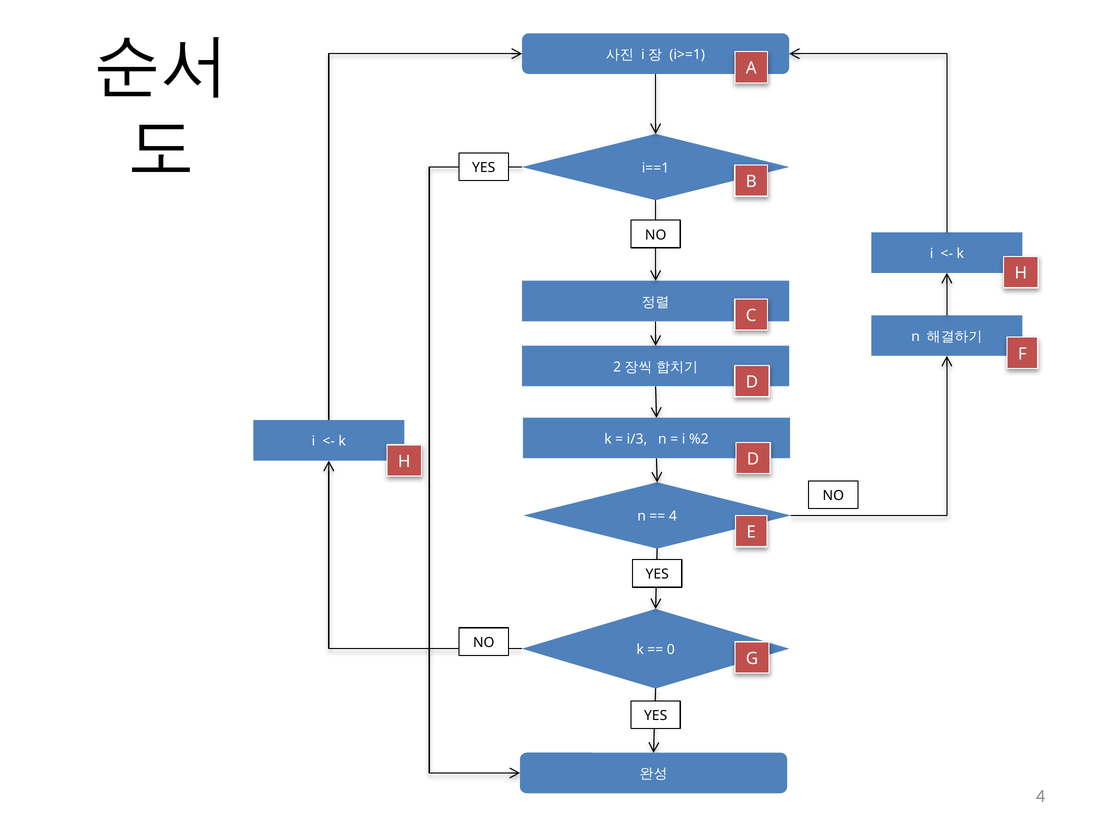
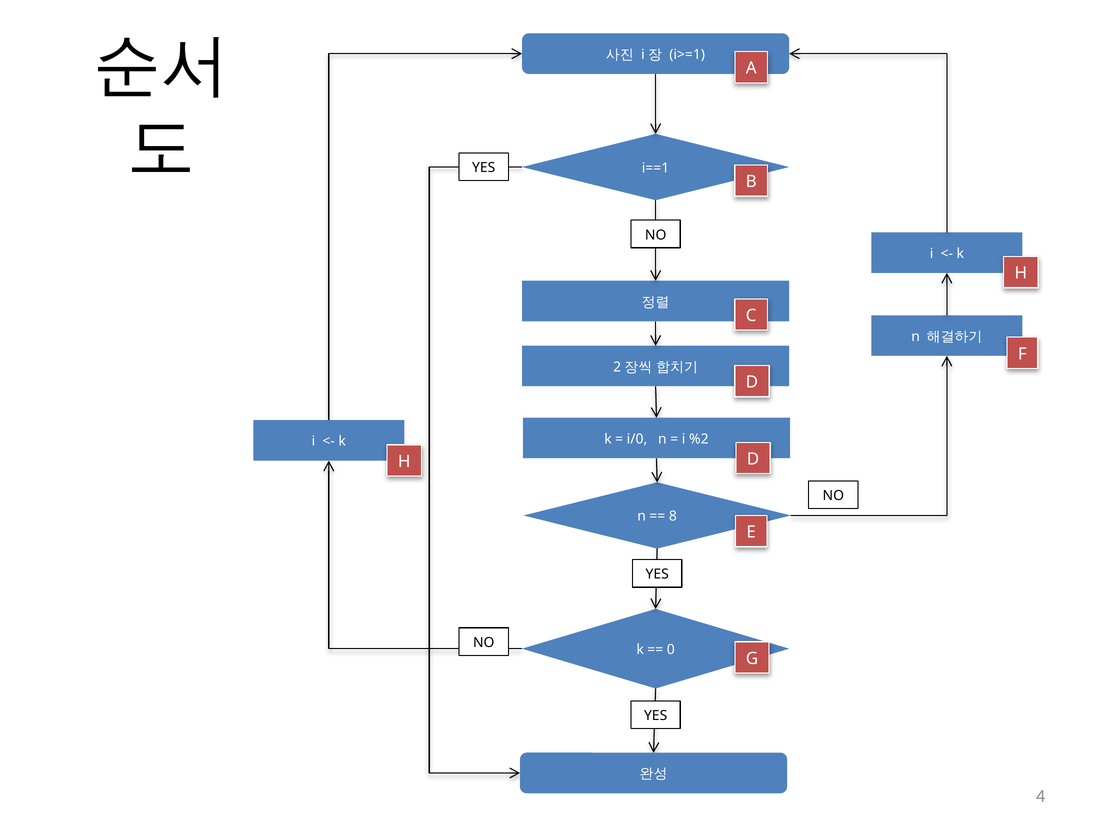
i/3: i/3 -> i/0 (637, 439)
4: 4 -> 8 (673, 516)
